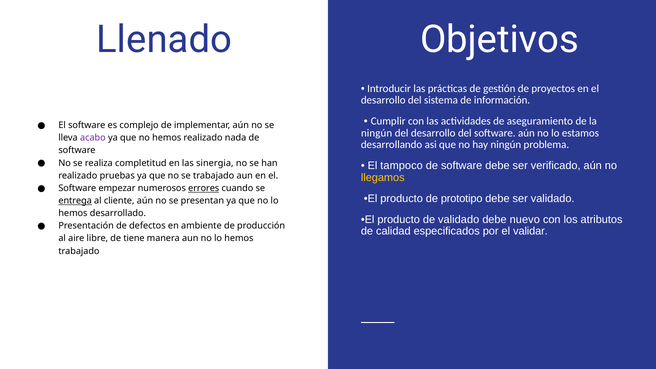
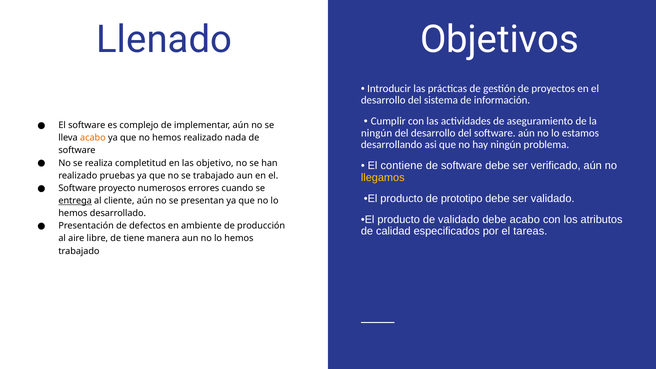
acabo colour: purple -> orange (93, 138)
sinergia: sinergia -> objetivo (215, 163)
tampoco: tampoco -> contiene (402, 166)
empezar: empezar -> proyecto (117, 188)
errores underline: present -> none (204, 188)
debe nuevo: nuevo -> acabo (525, 219)
validar: validar -> tareas (530, 231)
